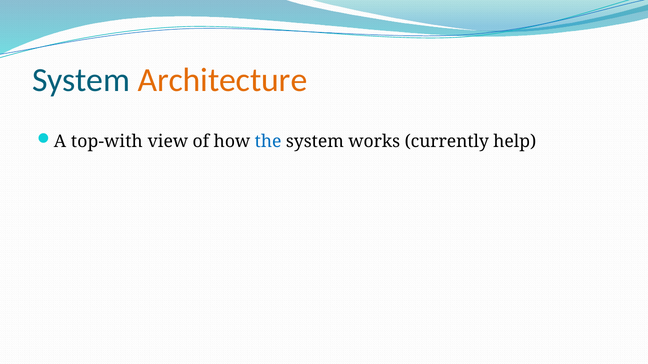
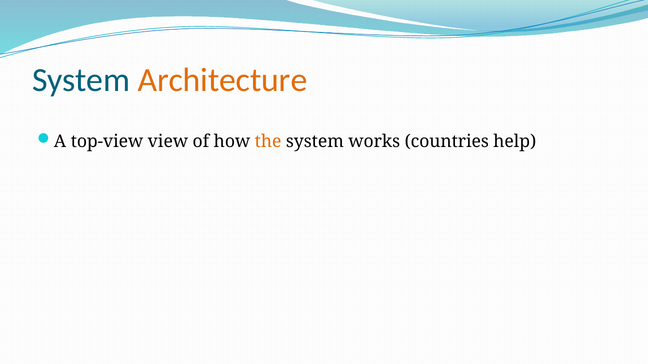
top-with: top-with -> top-view (107, 142)
the colour: blue -> orange (268, 142)
currently: currently -> countries (447, 142)
